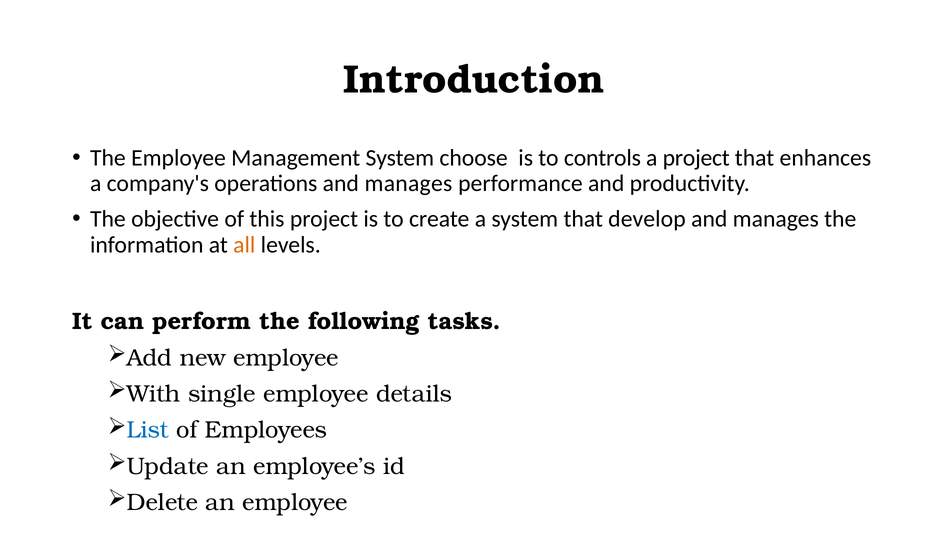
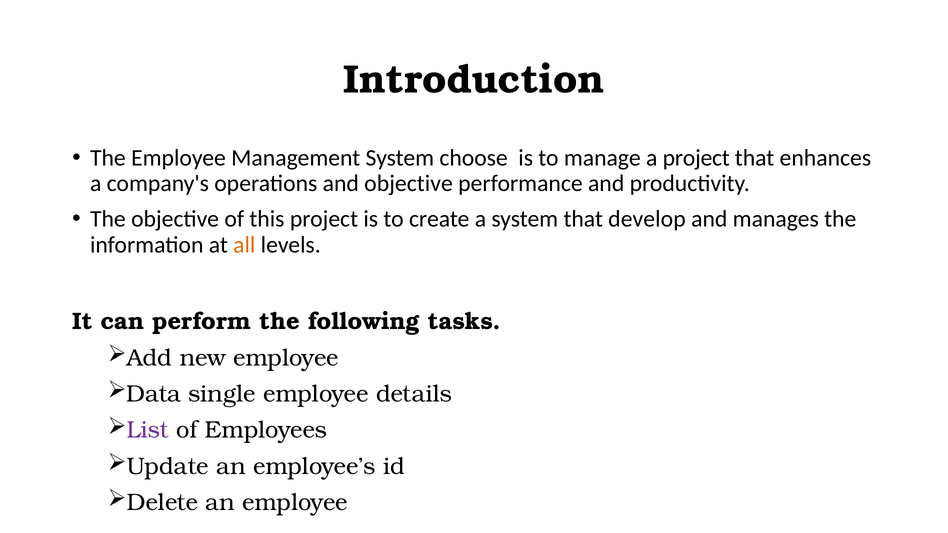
controls: controls -> manage (602, 158)
operations and manages: manages -> objective (409, 184)
With: With -> Data (154, 394)
List colour: blue -> purple (148, 430)
